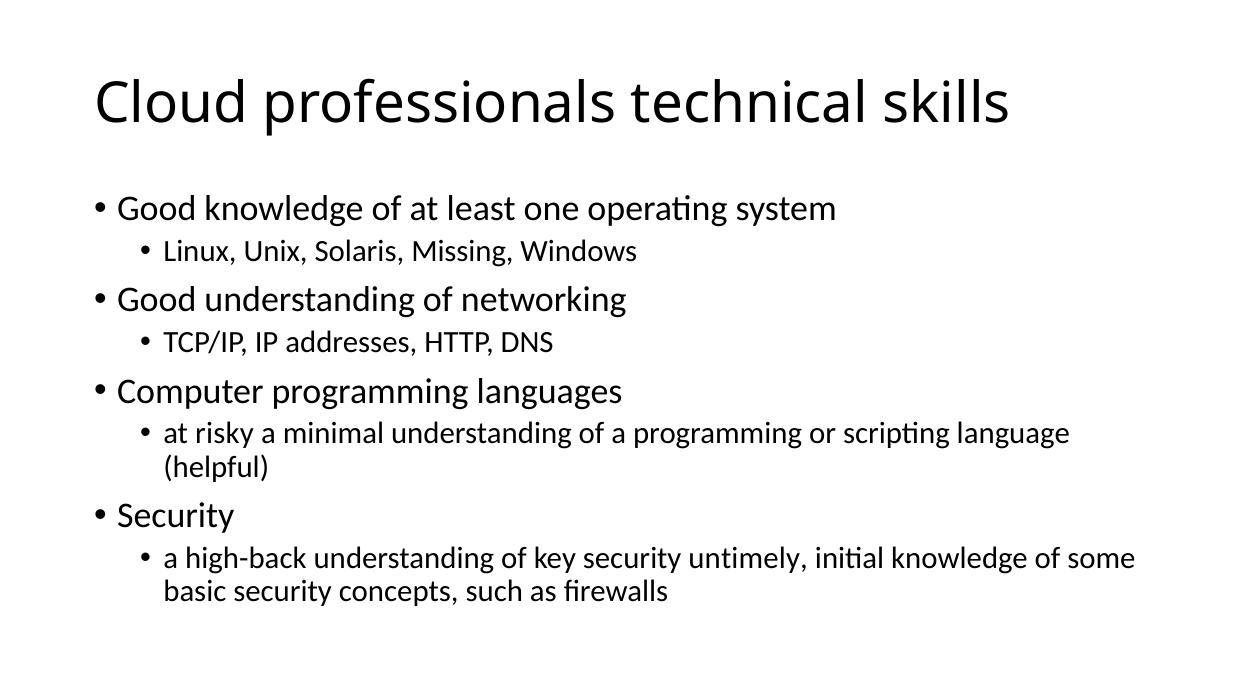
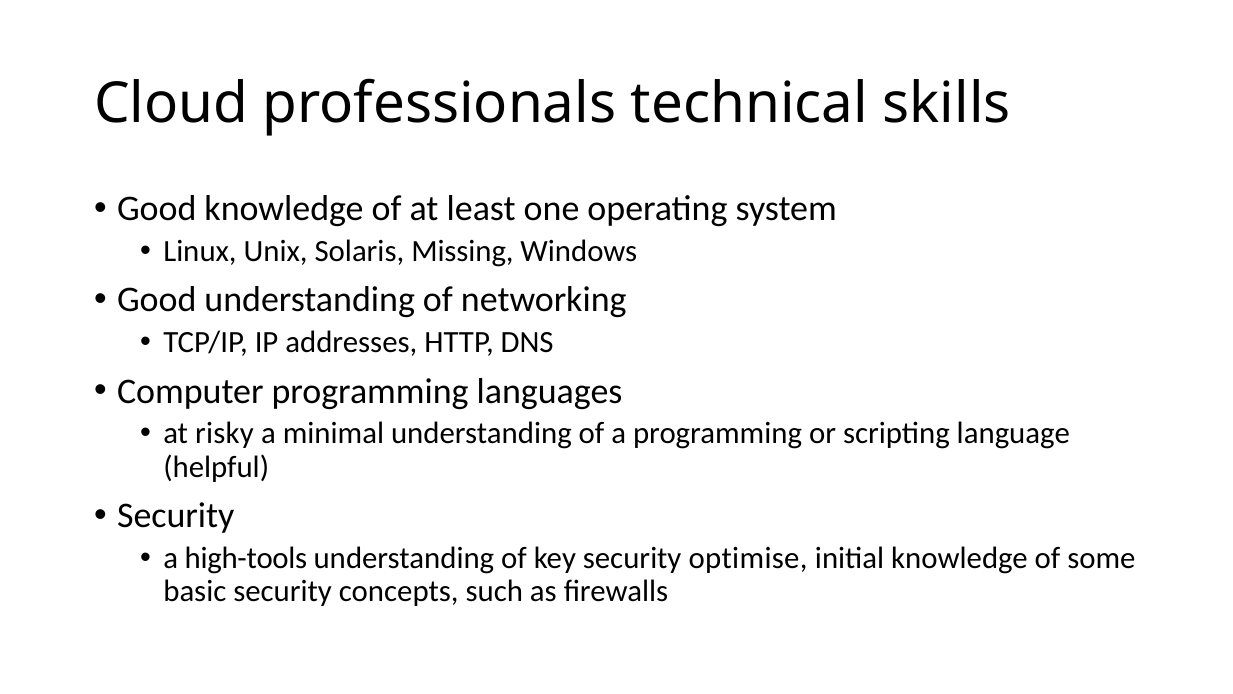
high-back: high-back -> high-tools (246, 558)
untimely: untimely -> optimise (748, 558)
